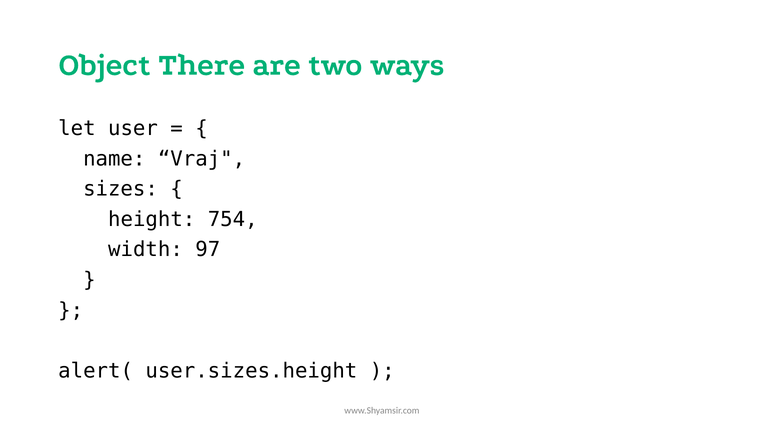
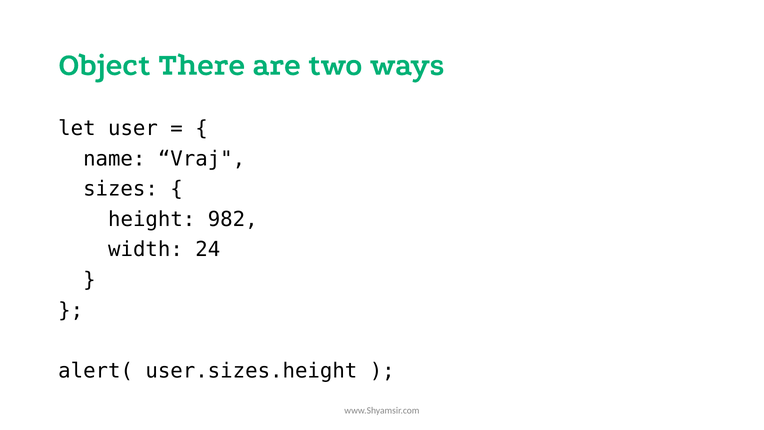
754: 754 -> 982 (233, 219)
97: 97 -> 24 (208, 249)
